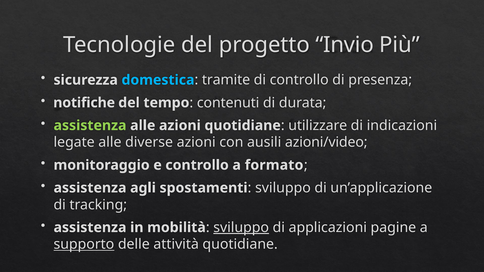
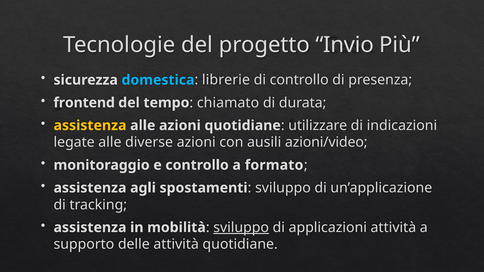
tramite: tramite -> librerie (226, 80)
notifiche: notifiche -> frontend (84, 103)
contenuti: contenuti -> chiamato (228, 103)
assistenza colour: light green -> yellow (90, 126)
applicazioni pagine: pagine -> attività (393, 228)
supporto underline: present -> none (84, 245)
